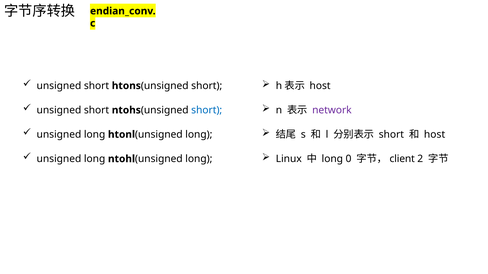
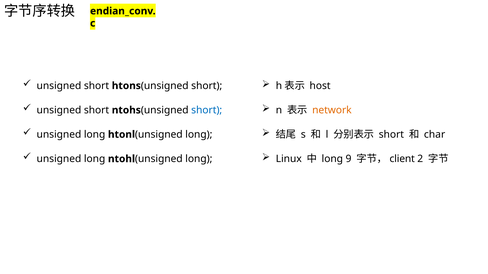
network colour: purple -> orange (332, 110)
host: host -> char (435, 135)
0: 0 -> 9 (349, 159)
